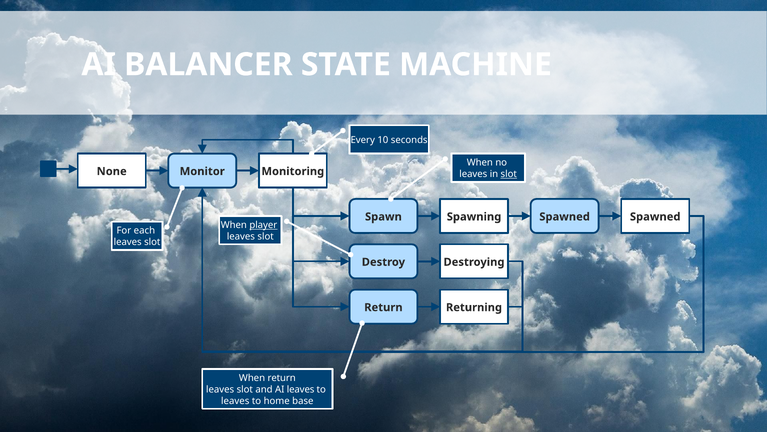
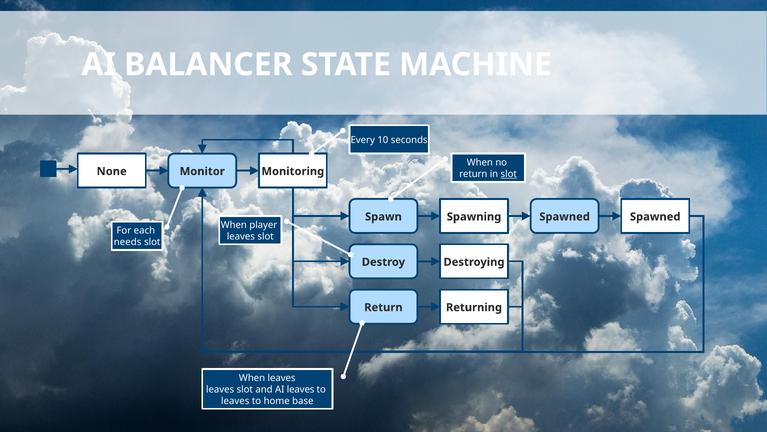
leaves: leaves -> return (473, 174)
player underline: present -> none (263, 225)
leaves: leaves -> needs (128, 242)
When return: return -> leaves (282, 378)
